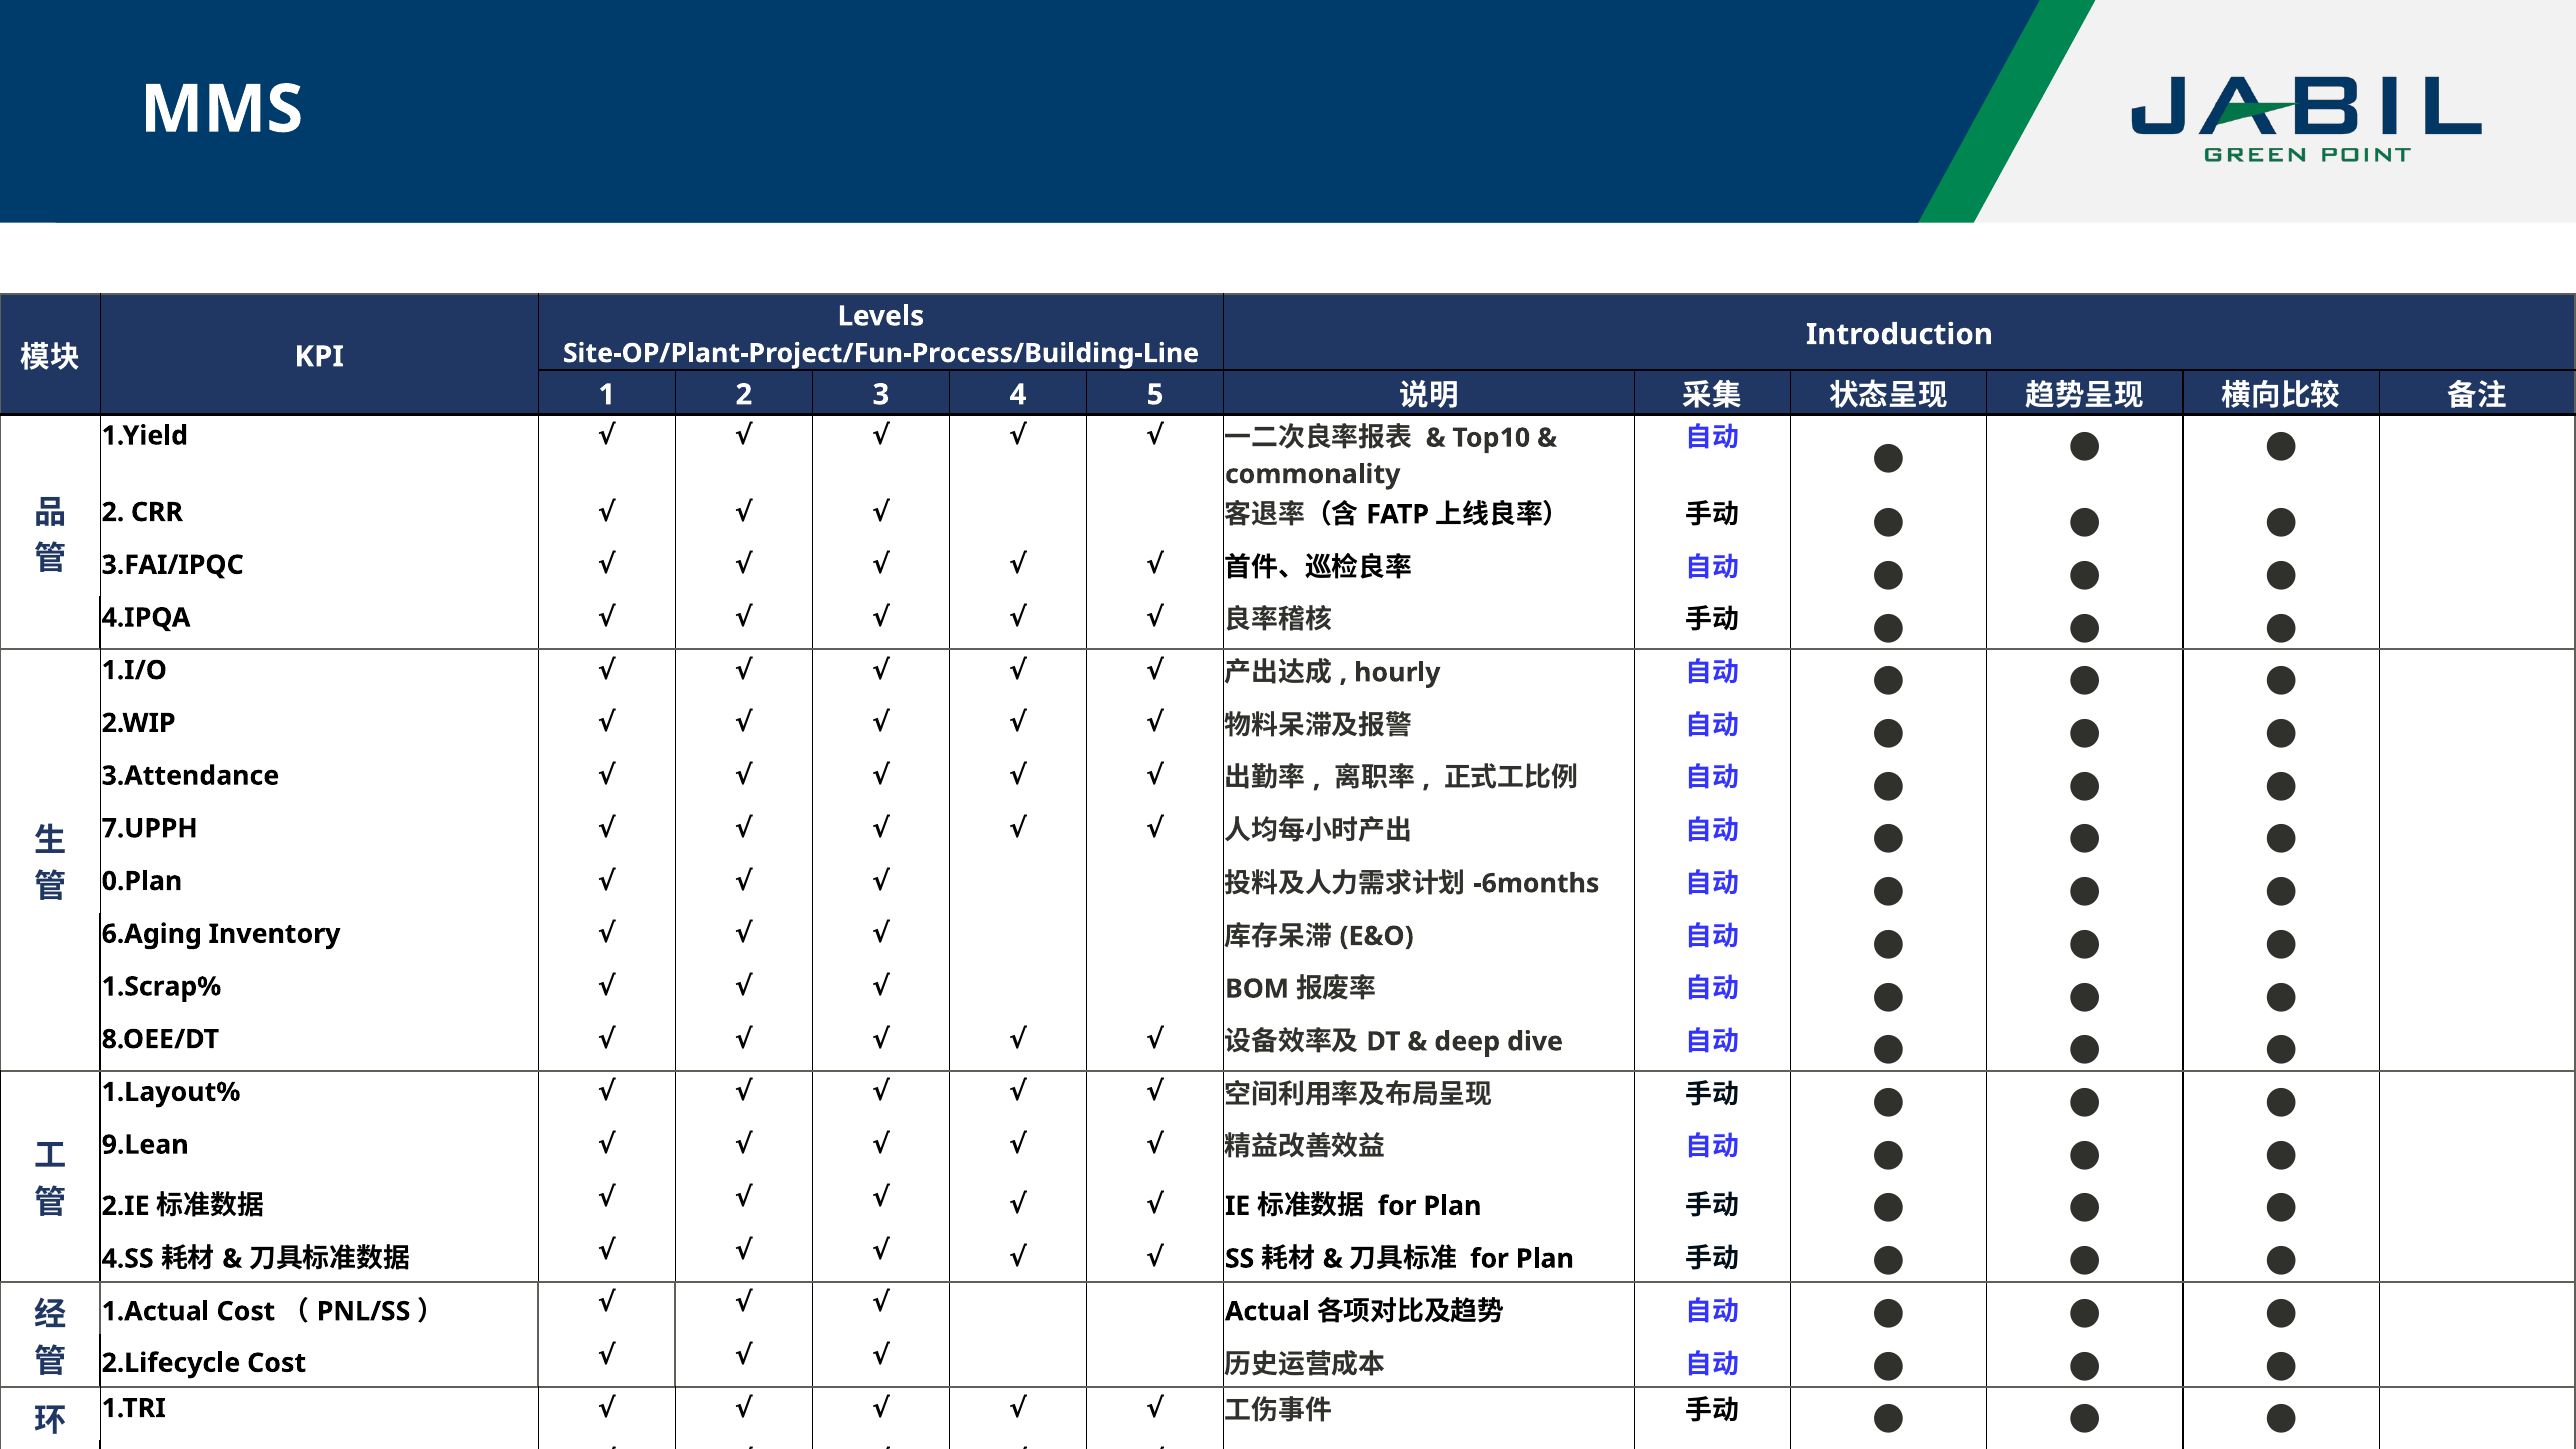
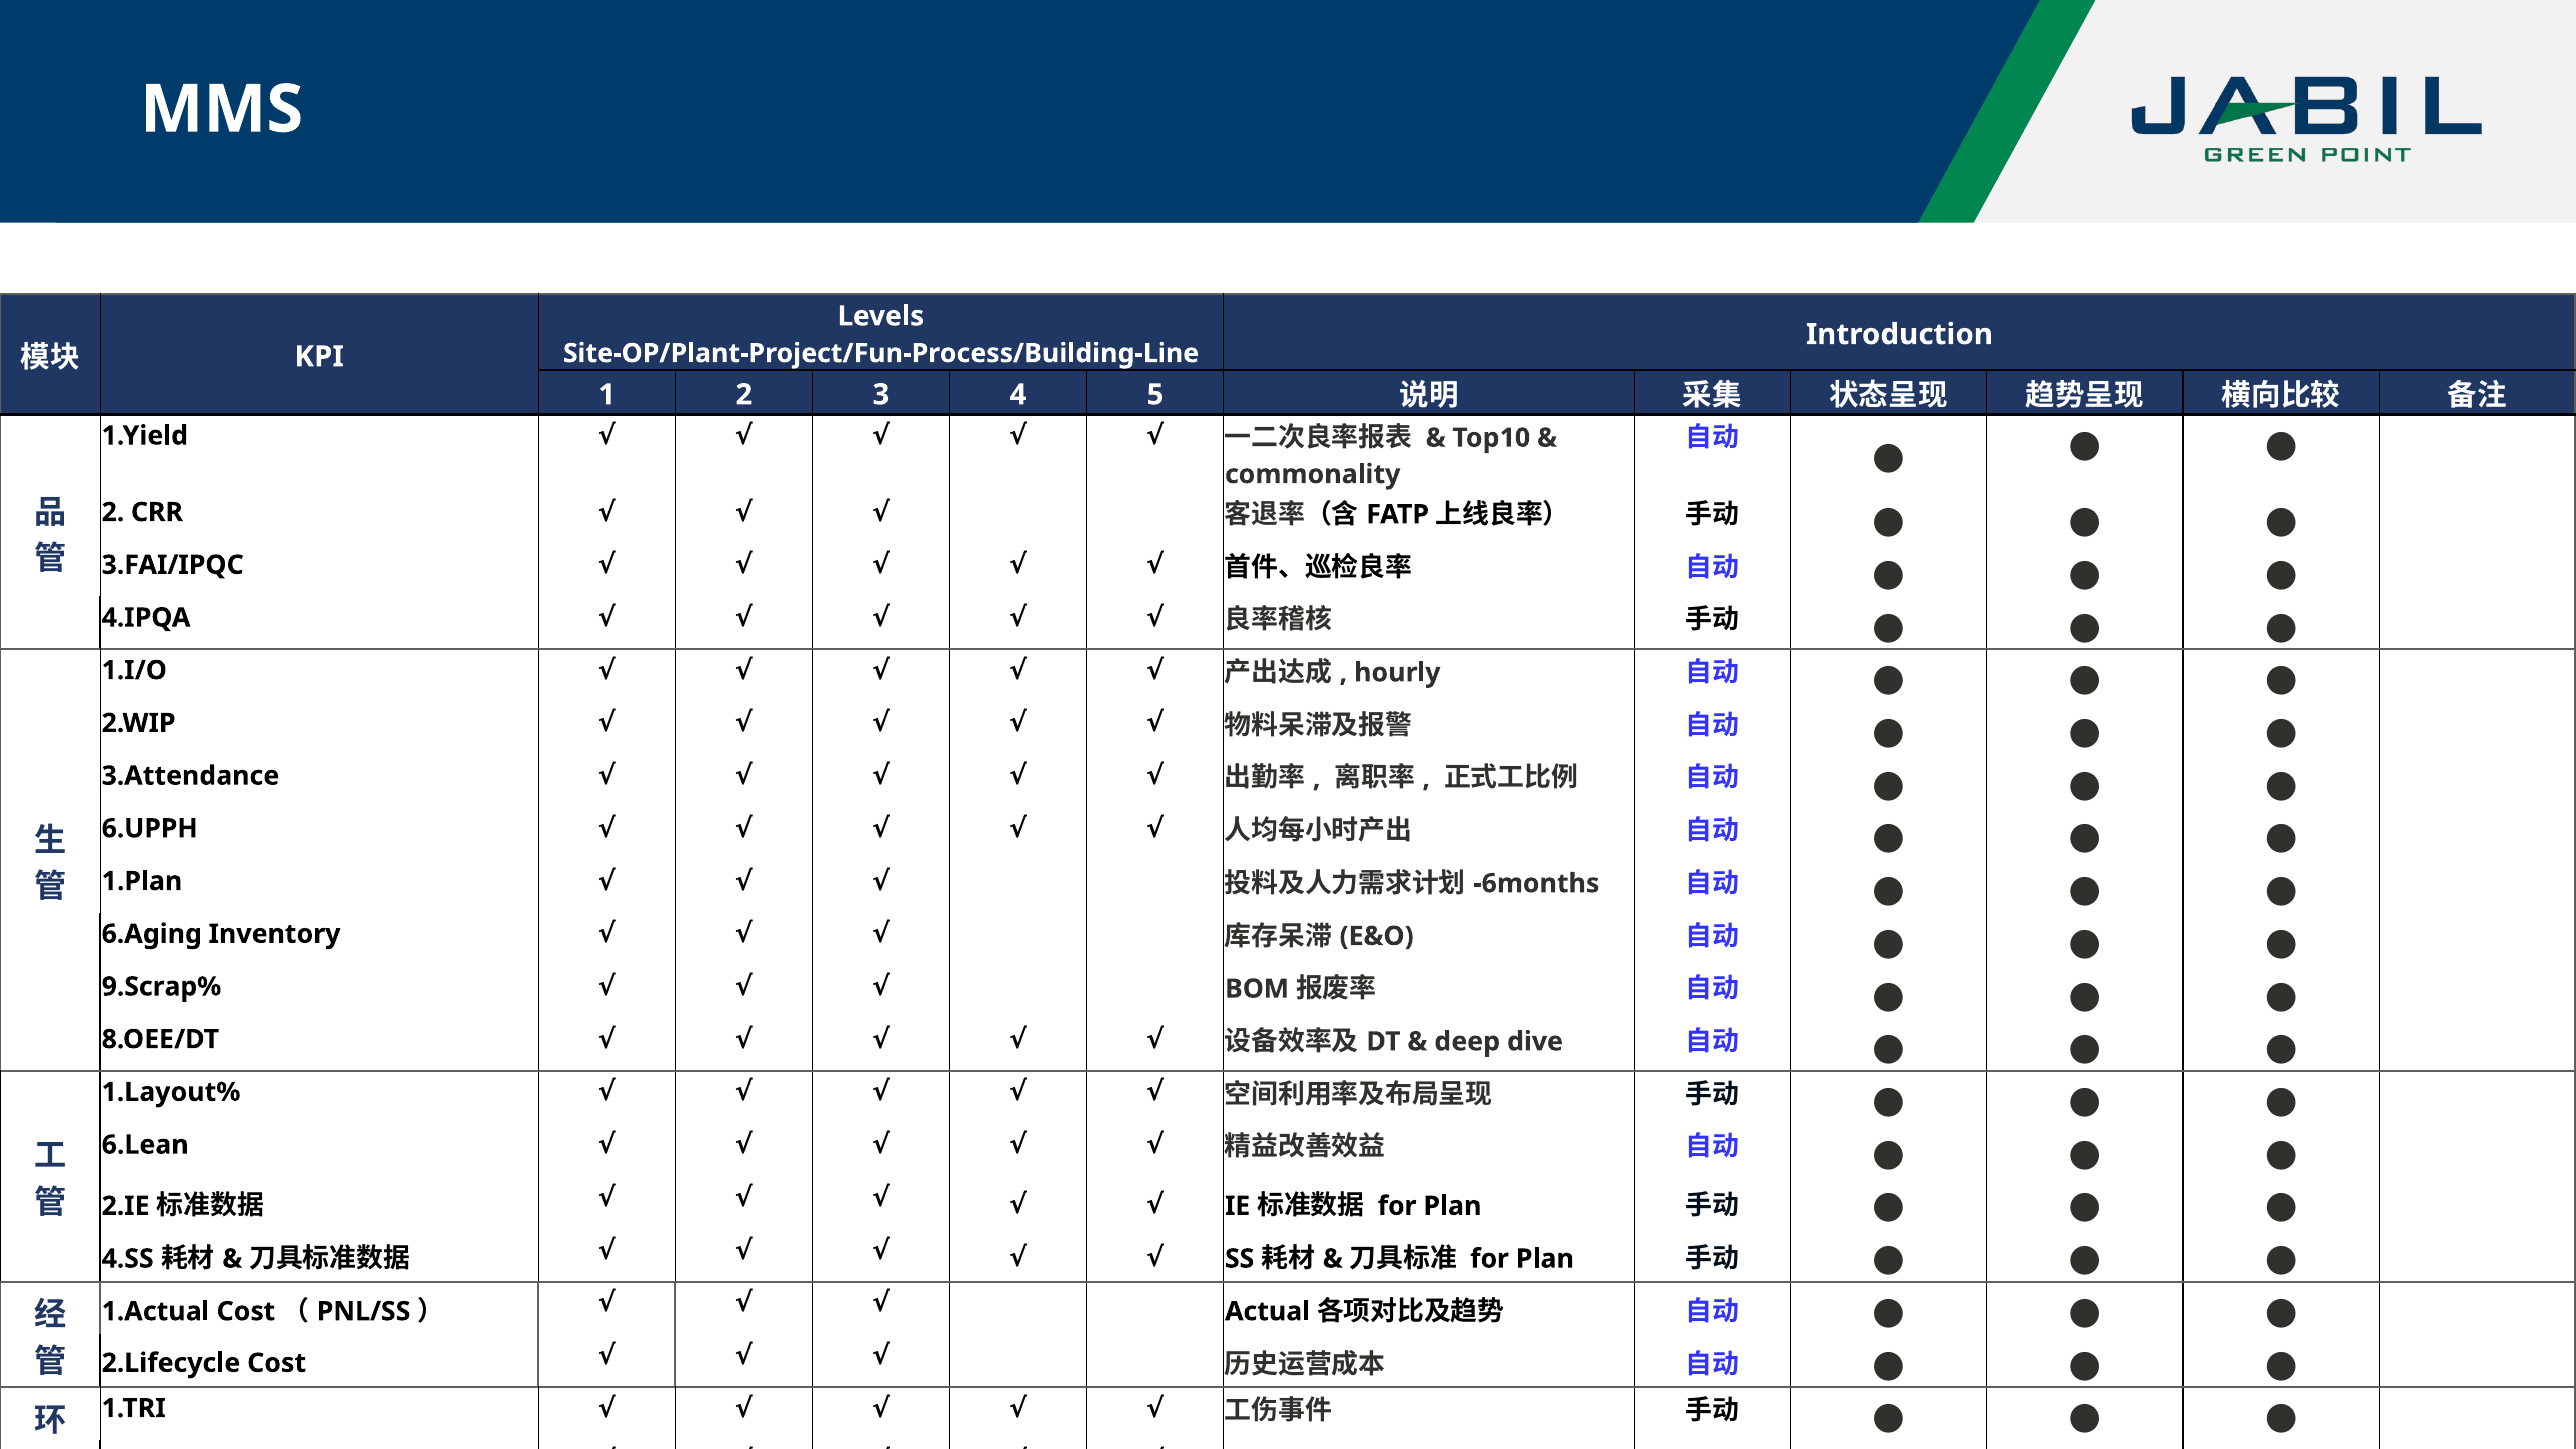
7.UPPH: 7.UPPH -> 6.UPPH (150, 829)
0.Plan: 0.Plan -> 1.Plan (142, 881)
1.Scrap%: 1.Scrap% -> 9.Scrap% (161, 987)
9.Lean: 9.Lean -> 6.Lean (145, 1145)
